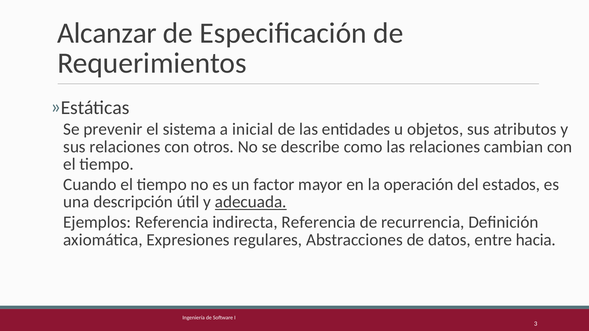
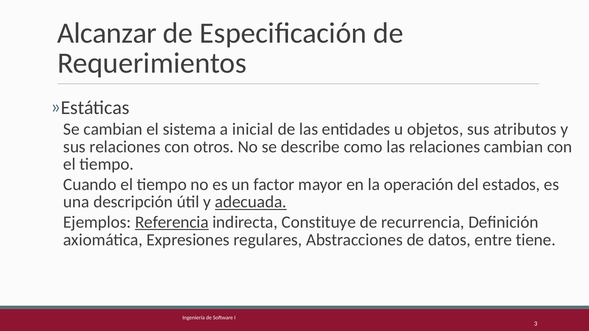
Se prevenir: prevenir -> cambian (113, 129)
Referencia underline: none -> present (172, 222)
indirecta Referencia: Referencia -> Constituye (319, 222)
hacia: hacia -> tiene (536, 240)
